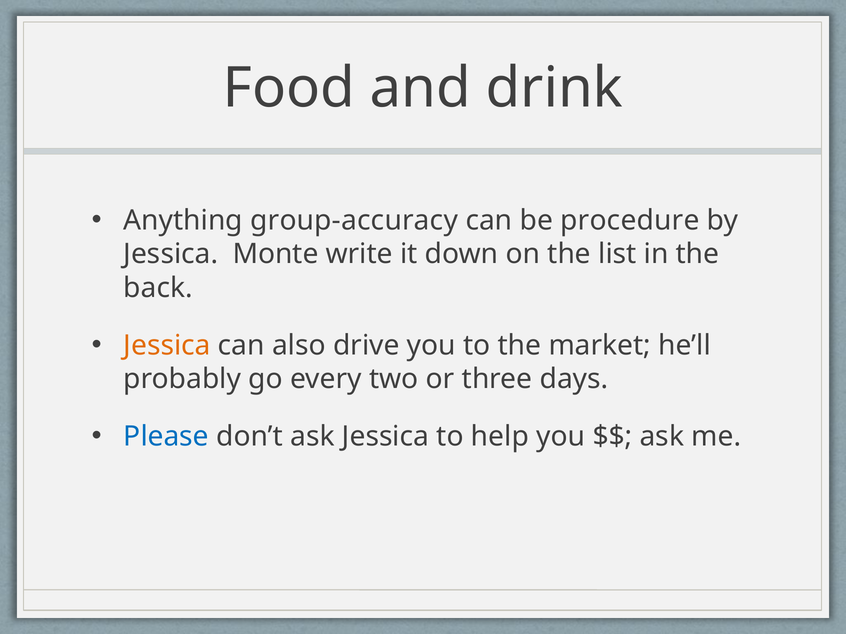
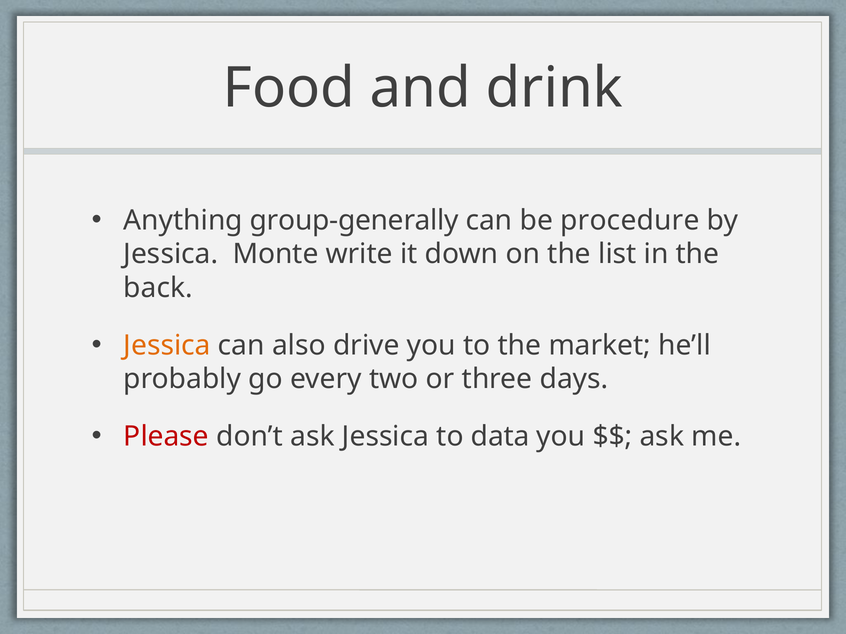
group-accuracy: group-accuracy -> group-generally (354, 221)
Please colour: blue -> red (166, 437)
help: help -> data (500, 437)
